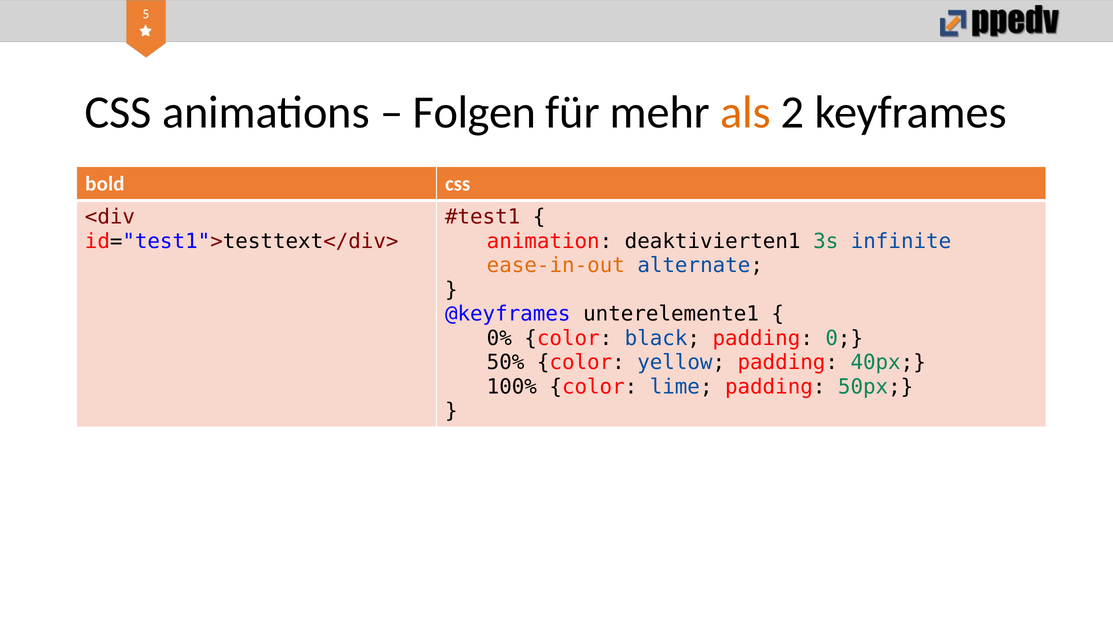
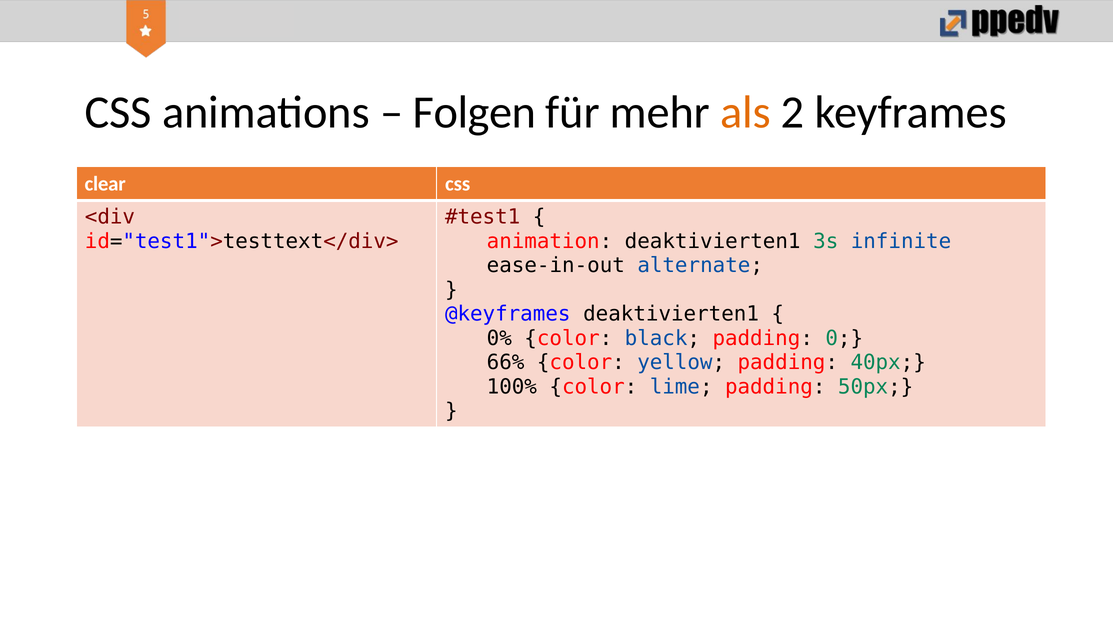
bold: bold -> clear (105, 184)
ease-in-out colour: orange -> black (556, 266)
@keyframes unterelemente1: unterelemente1 -> deaktivierten1 (671, 314)
50%: 50% -> 66% (506, 362)
